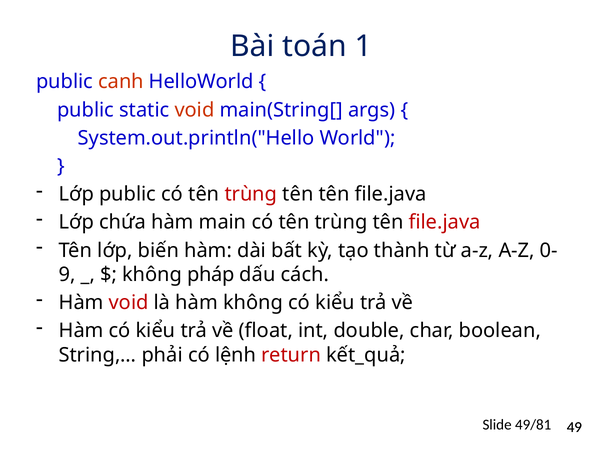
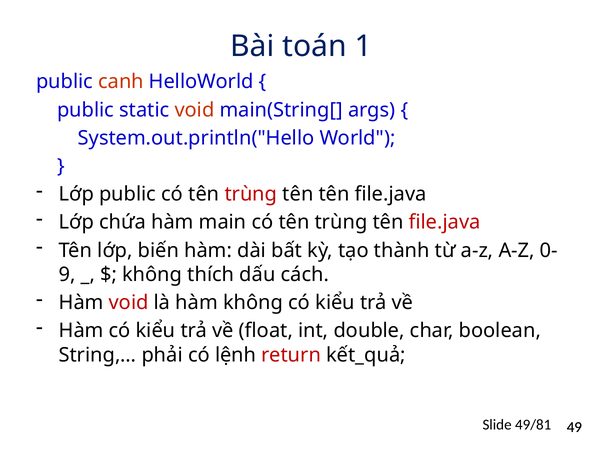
pháp: pháp -> thích (211, 274)
